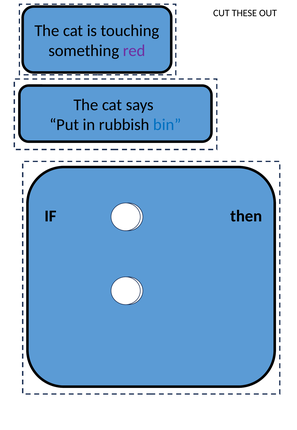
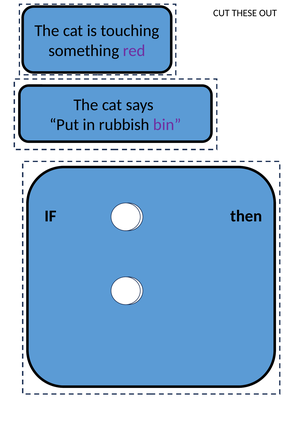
bin colour: blue -> purple (167, 124)
